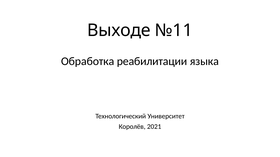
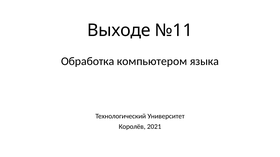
реабилитации: реабилитации -> компьютером (152, 62)
